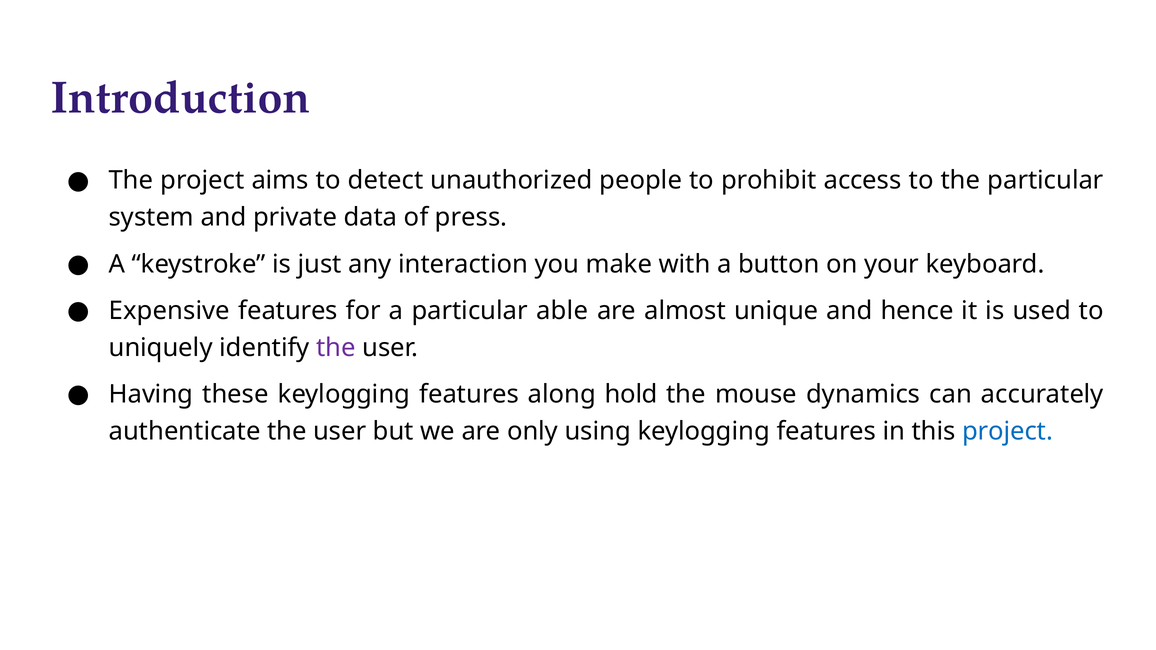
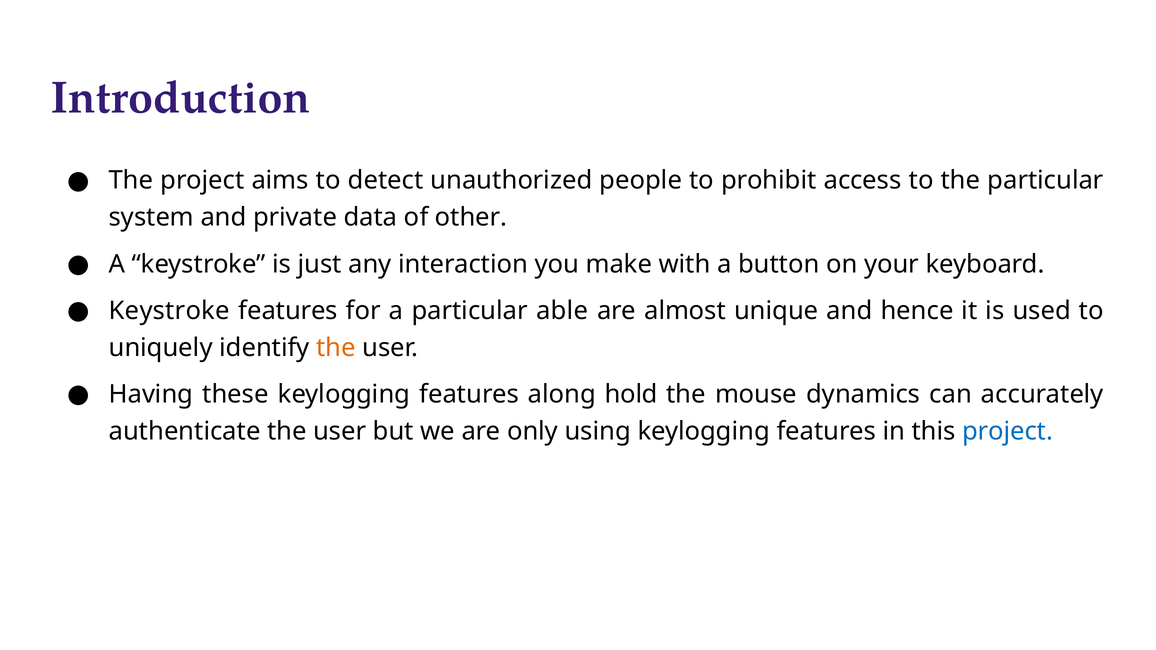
press: press -> other (471, 218)
Expensive: Expensive -> Keystroke (169, 311)
the colour: purple -> orange (336, 348)
